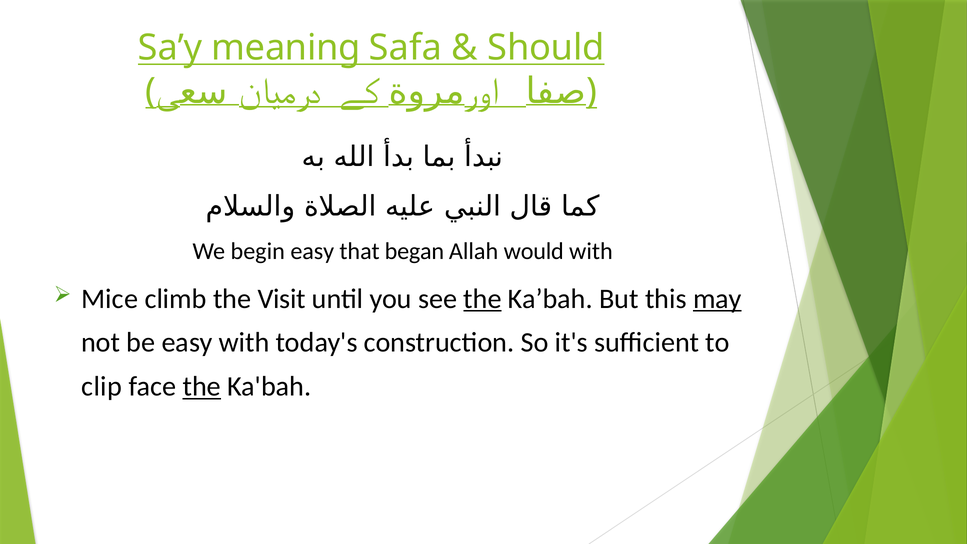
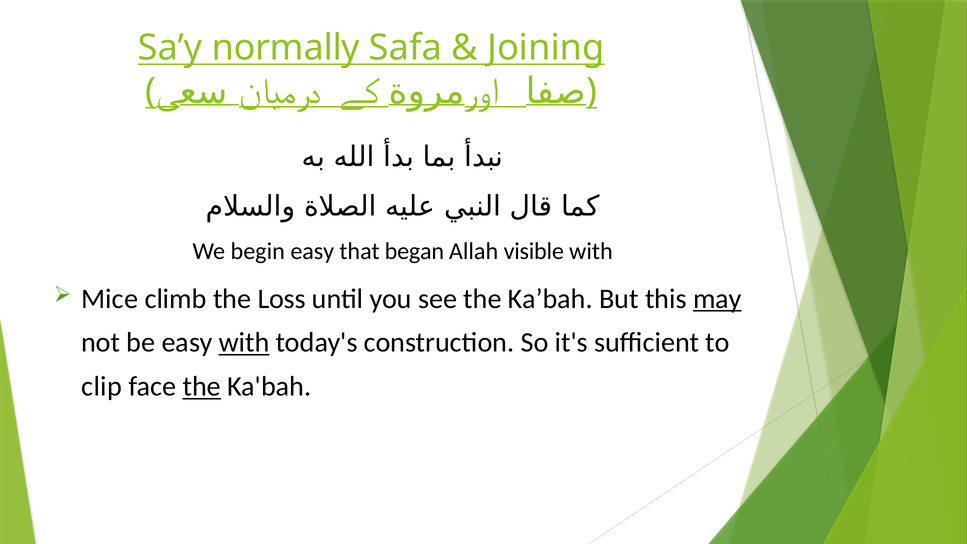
meaning: meaning -> normally (286, 48)
Should: Should -> Joining (546, 48)
would: would -> visible (534, 251)
Visit: Visit -> Loss (282, 299)
the underline: present -> none (483, 299)
with underline: none -> present (244, 343)
